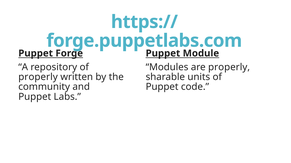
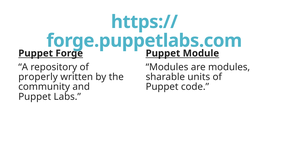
are properly: properly -> modules (229, 67)
